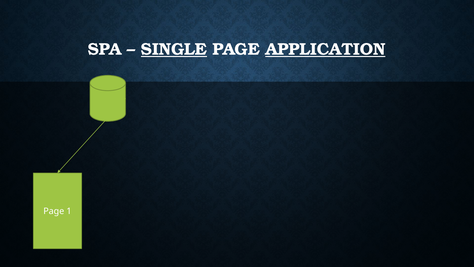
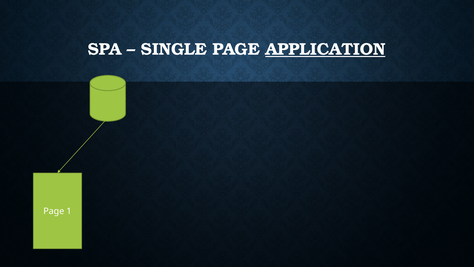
SINGLE underline: present -> none (174, 49)
